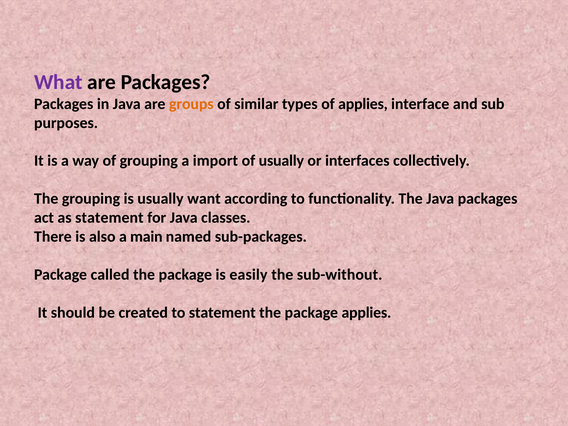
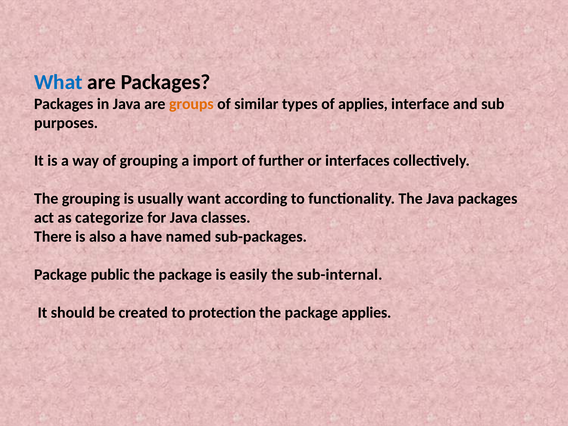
What colour: purple -> blue (58, 82)
of usually: usually -> further (281, 161)
as statement: statement -> categorize (109, 218)
main: main -> have (146, 237)
called: called -> public (110, 275)
sub-without: sub-without -> sub-internal (340, 275)
to statement: statement -> protection (222, 312)
